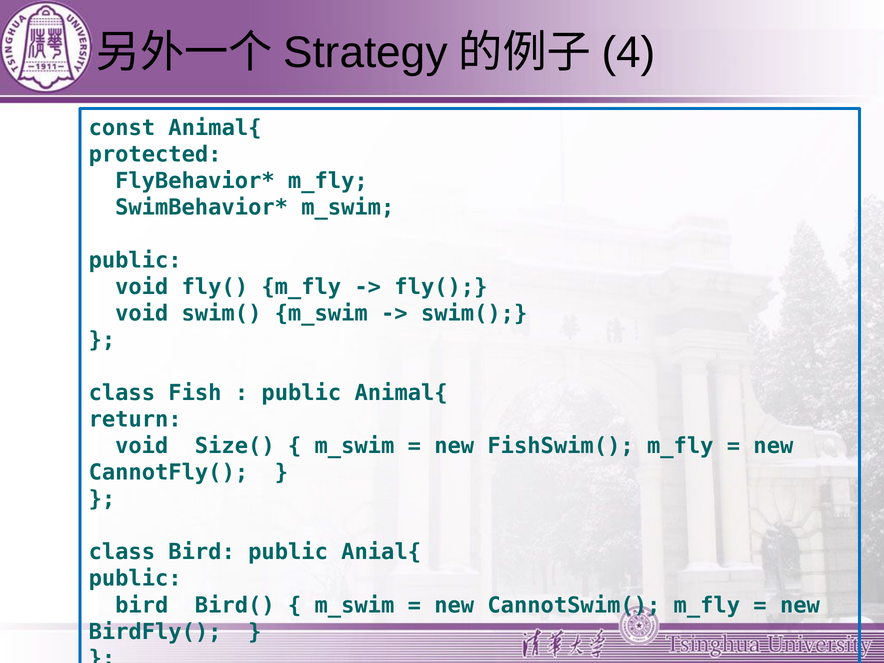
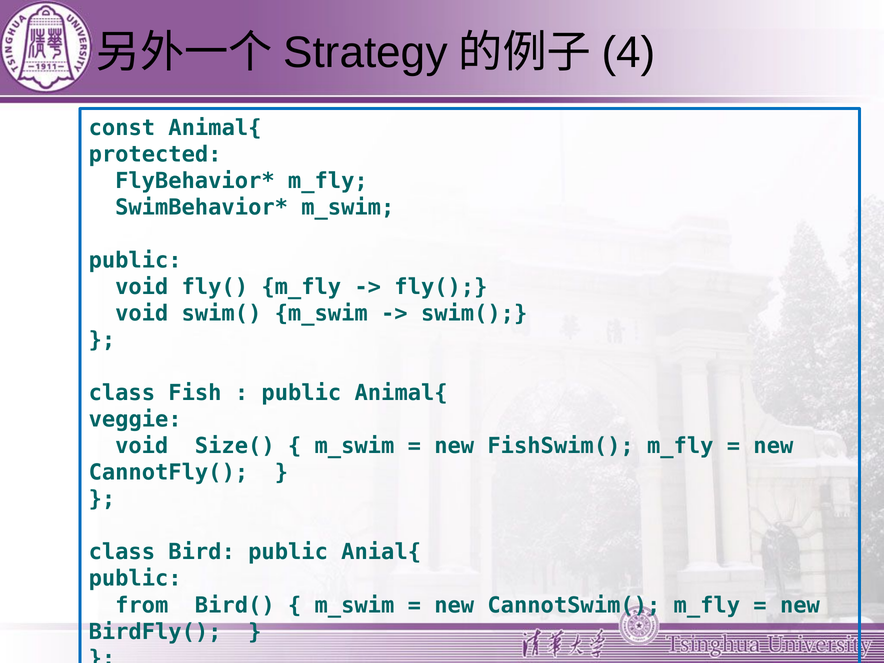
return: return -> veggie (135, 420)
bird: bird -> from (142, 605)
